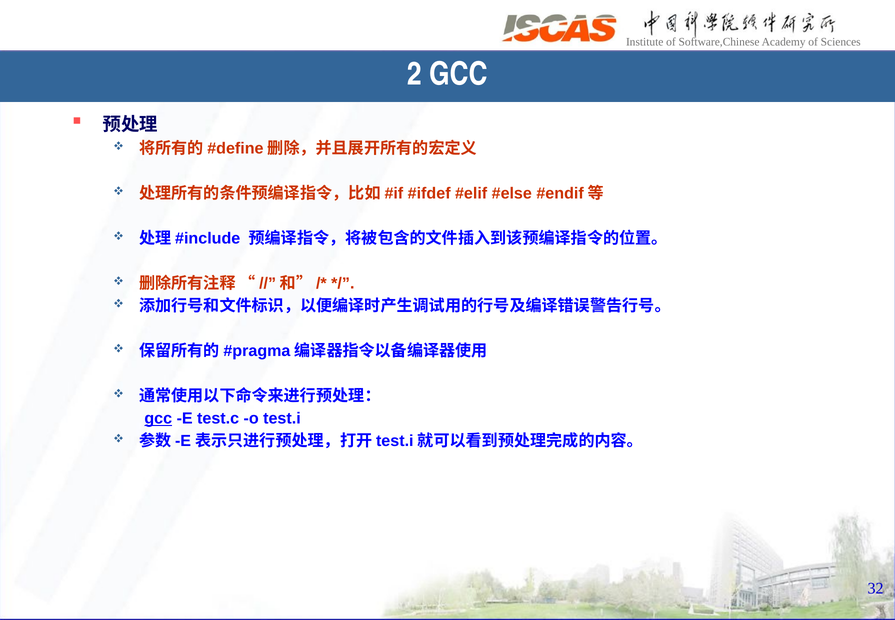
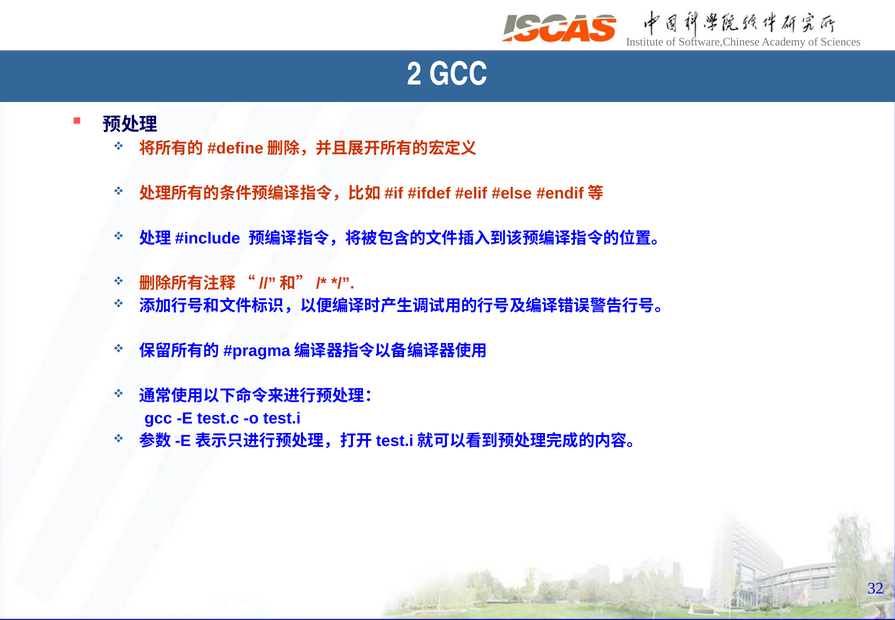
gcc underline: present -> none (158, 418)
